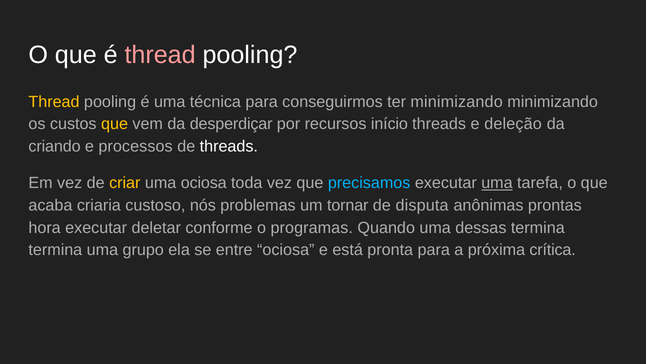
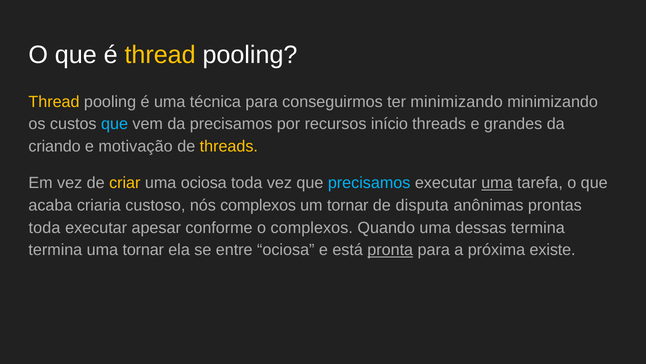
thread colour: pink -> yellow (160, 55)
que colour: yellow -> light blue (115, 124)
da desperdiçar: desperdiçar -> precisamos (231, 124)
deleção: deleção -> grandes (513, 124)
processos: processos -> motivação (136, 146)
threads colour: white -> yellow (229, 146)
nós problemas: problemas -> complexos (258, 205)
hora: hora -> toda (45, 227)
deletar: deletar -> apesar (156, 227)
o programas: programas -> complexos (312, 227)
uma grupo: grupo -> tornar (143, 250)
pronta underline: none -> present (390, 250)
crítica: crítica -> existe (553, 250)
